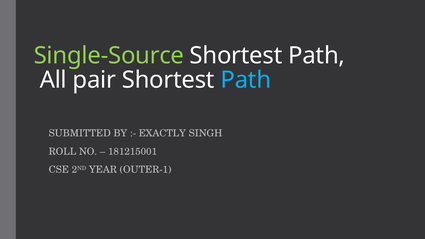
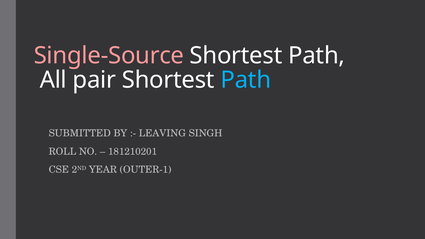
Single-Source colour: light green -> pink (109, 56)
EXACTLY: EXACTLY -> LEAVING (162, 133)
181215001: 181215001 -> 181210201 (133, 152)
